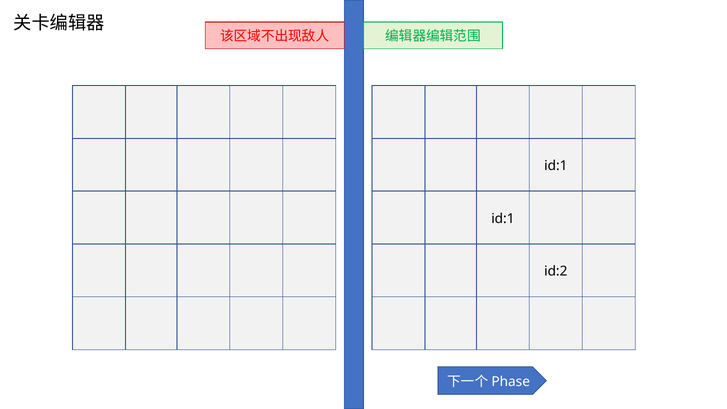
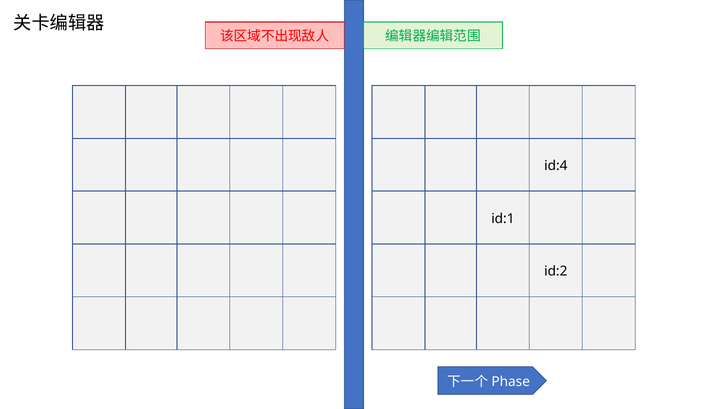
id:1: id:1 -> id:4 (556, 166)
